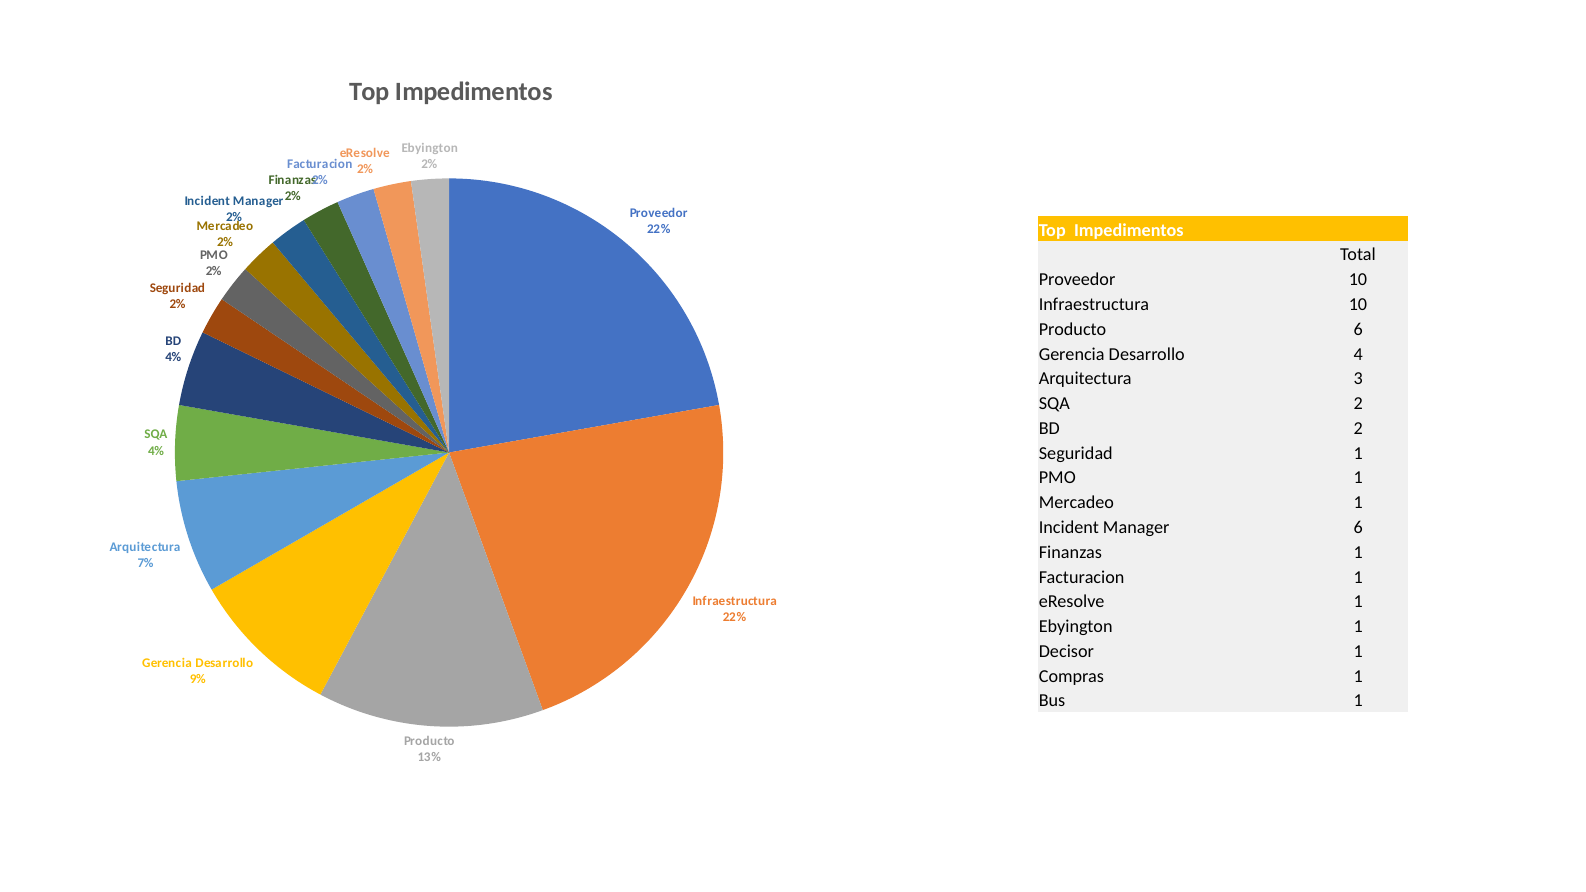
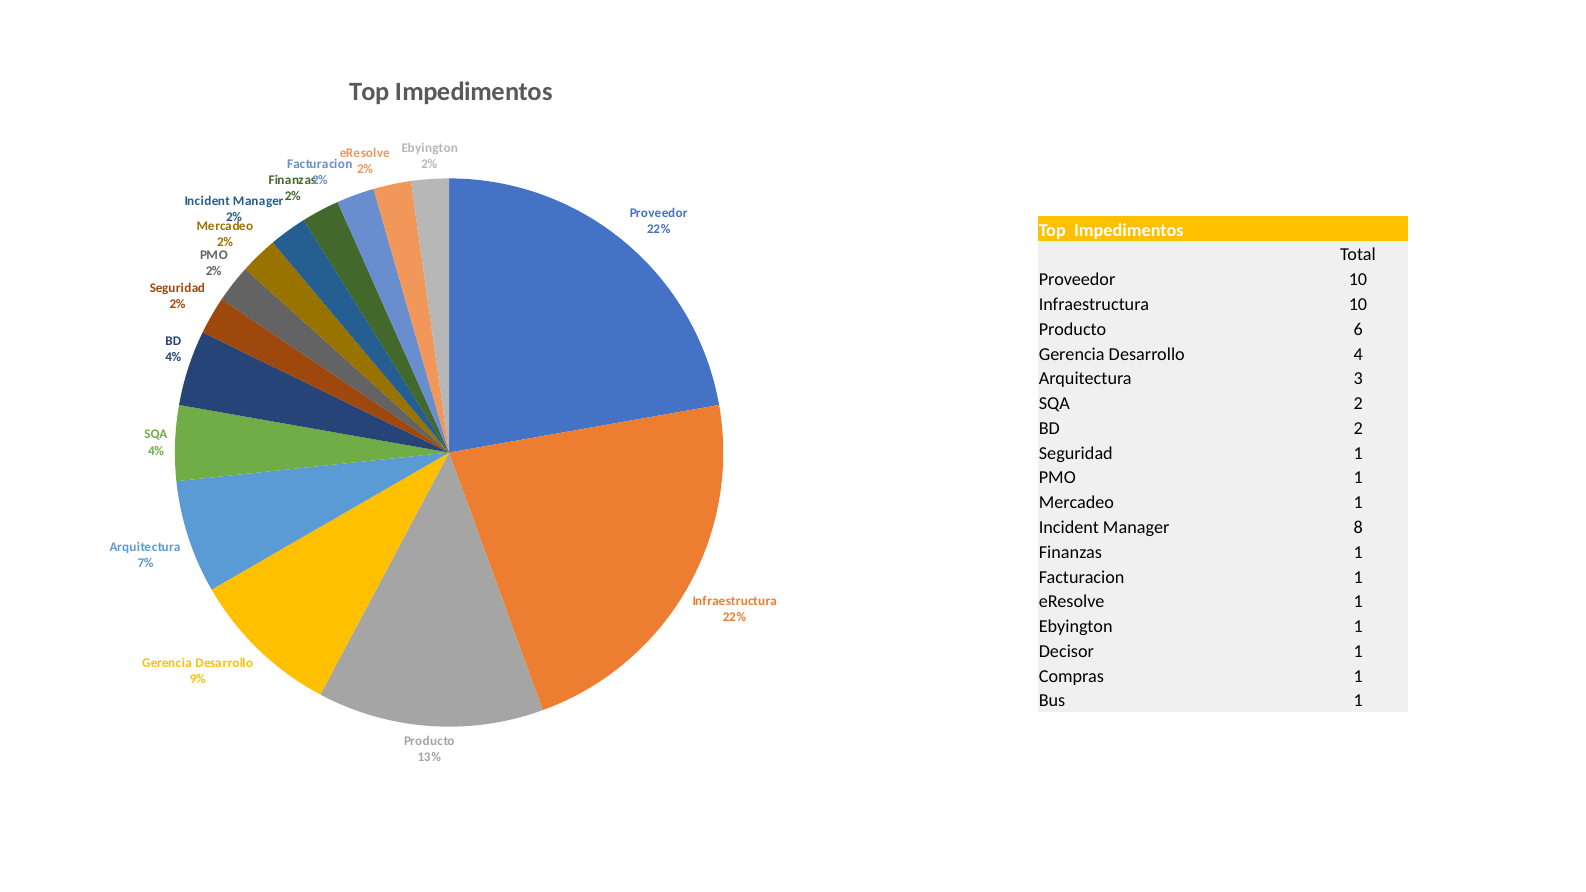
Manager 6: 6 -> 8 (1358, 528)
